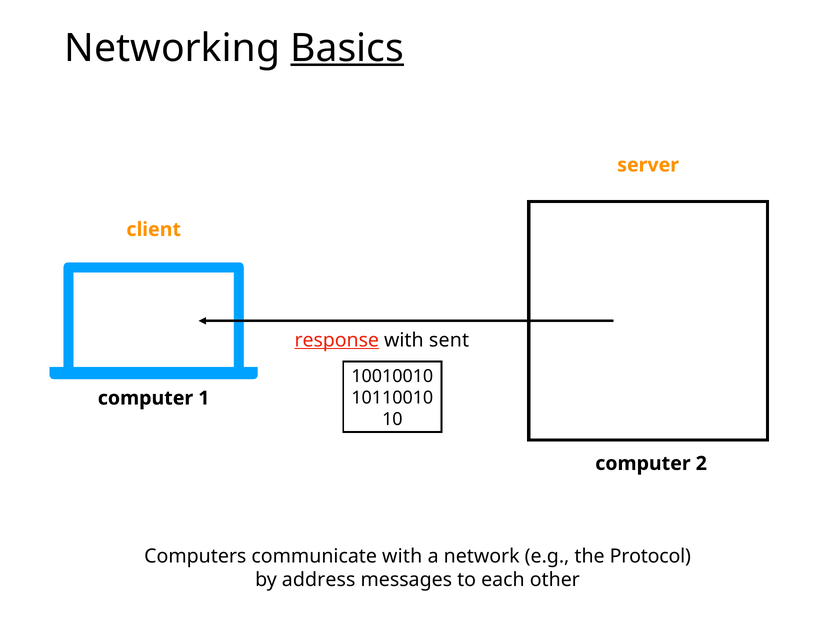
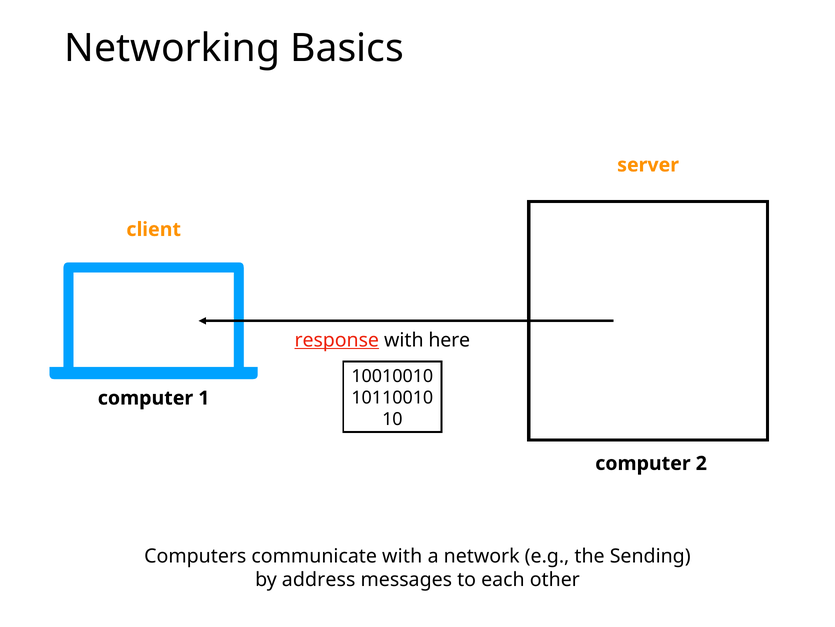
Basics underline: present -> none (347, 48)
sent: sent -> here (449, 340)
Protocol: Protocol -> Sending (650, 556)
